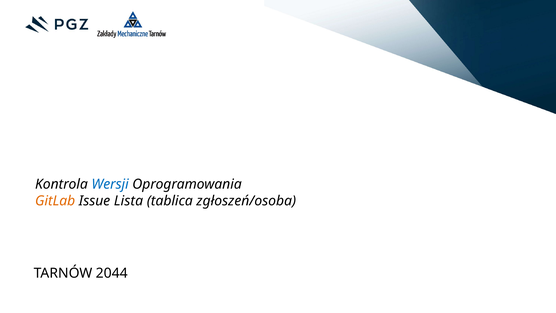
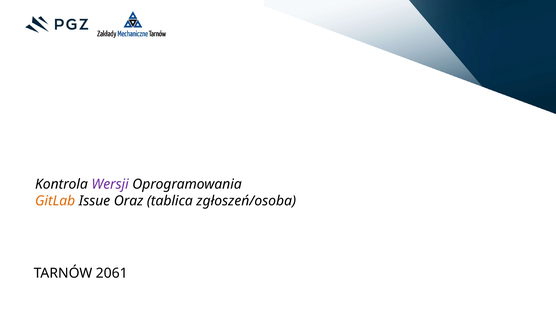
Wersji colour: blue -> purple (110, 184)
Lista: Lista -> Oraz (129, 201)
2044: 2044 -> 2061 (112, 273)
